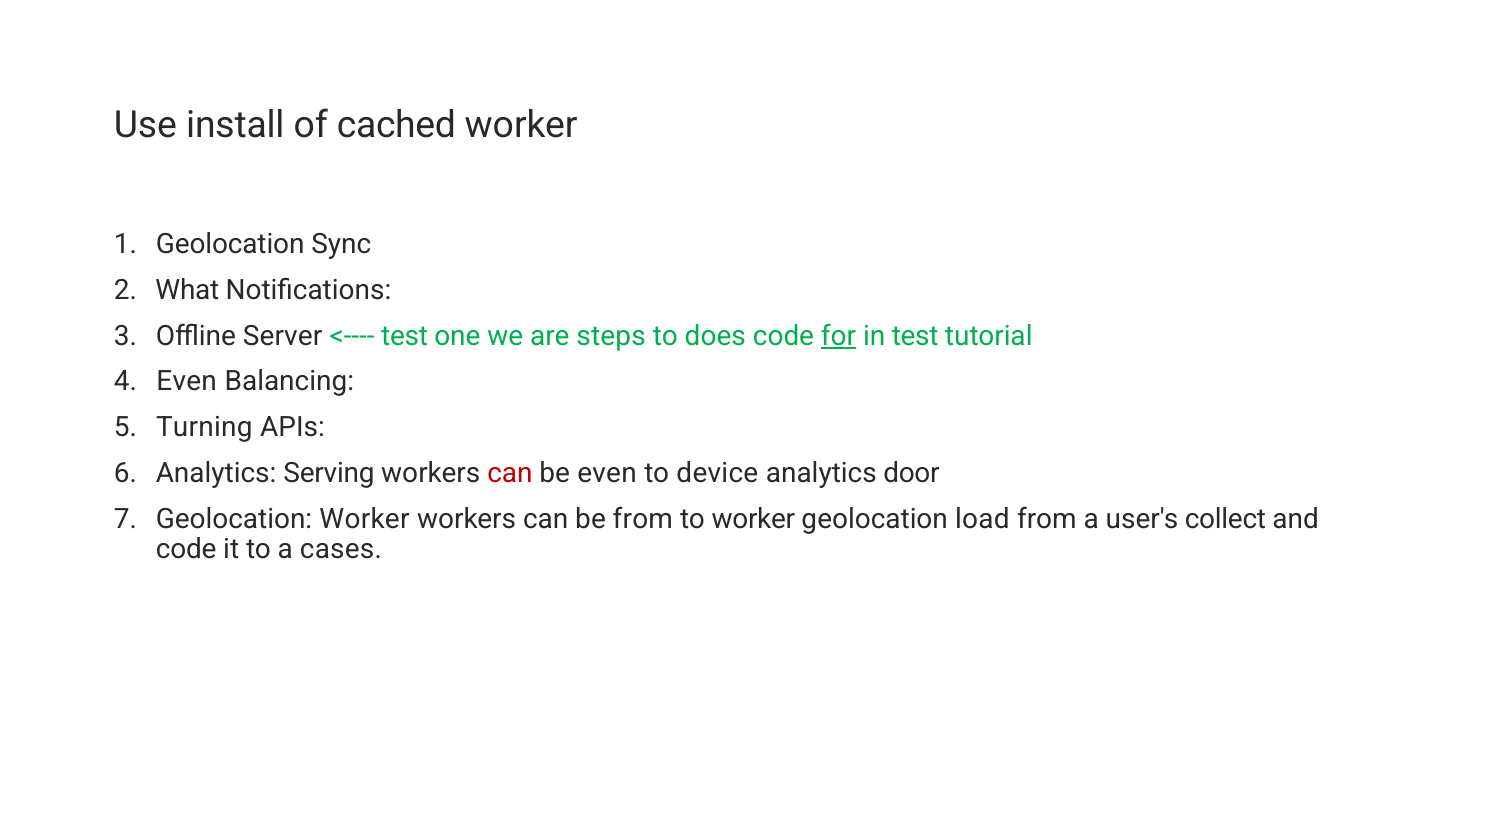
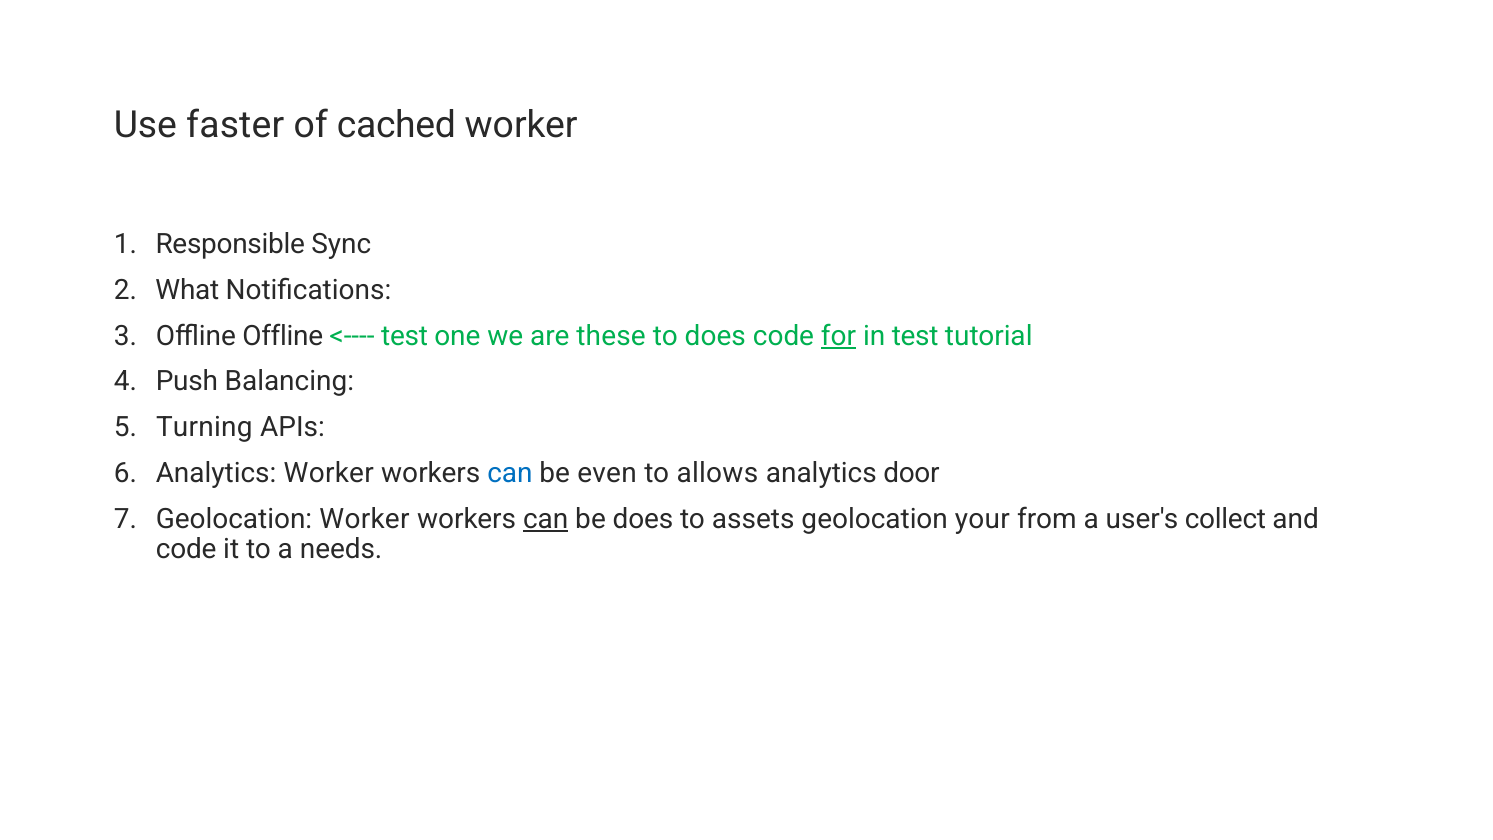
install: install -> faster (235, 126)
Geolocation: Geolocation -> Responsible (230, 244)
Offline Server: Server -> Offline (283, 336)
steps: steps -> these (611, 336)
Even: Even -> Push (187, 382)
Analytics Serving: Serving -> Worker (329, 473)
can colour: red -> blue (510, 473)
device: device -> allows (717, 473)
can underline: none -> present (546, 519)
be from: from -> does (643, 519)
to worker: worker -> assets (753, 519)
load: load -> your (982, 519)
cases: cases -> needs (341, 549)
